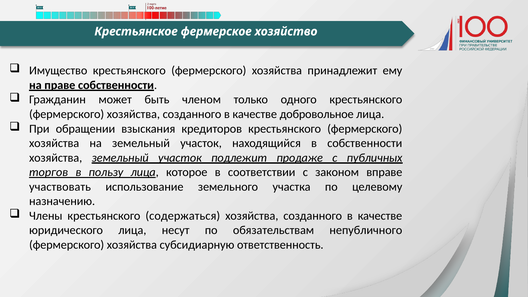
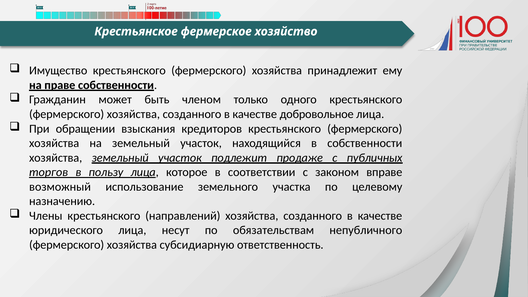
участвовать: участвовать -> возможный (60, 187)
содержаться: содержаться -> направлений (183, 216)
